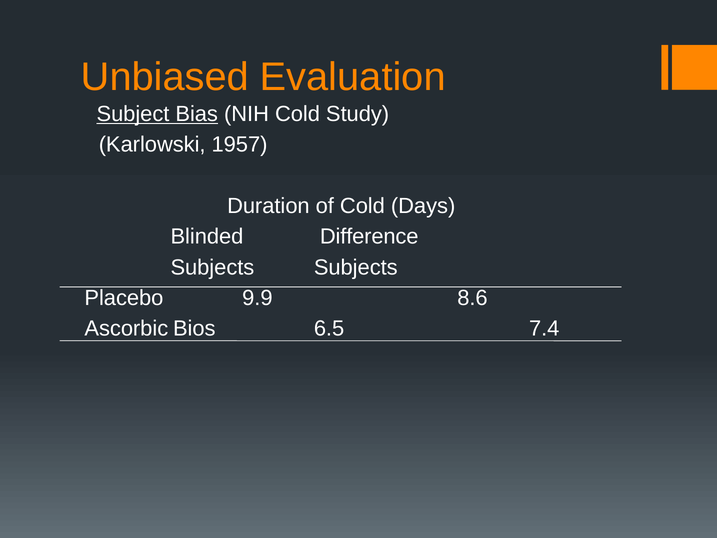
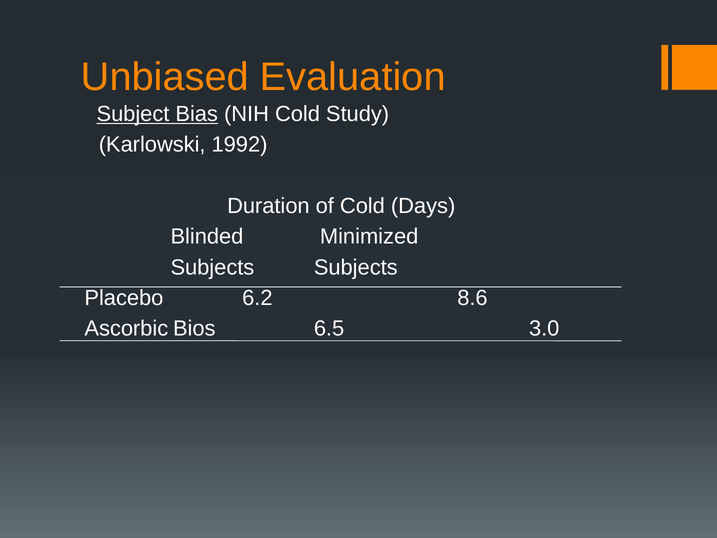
1957: 1957 -> 1992 (240, 145)
Difference: Difference -> Minimized (369, 236)
9.9: 9.9 -> 6.2 (257, 298)
7.4: 7.4 -> 3.0 (544, 328)
